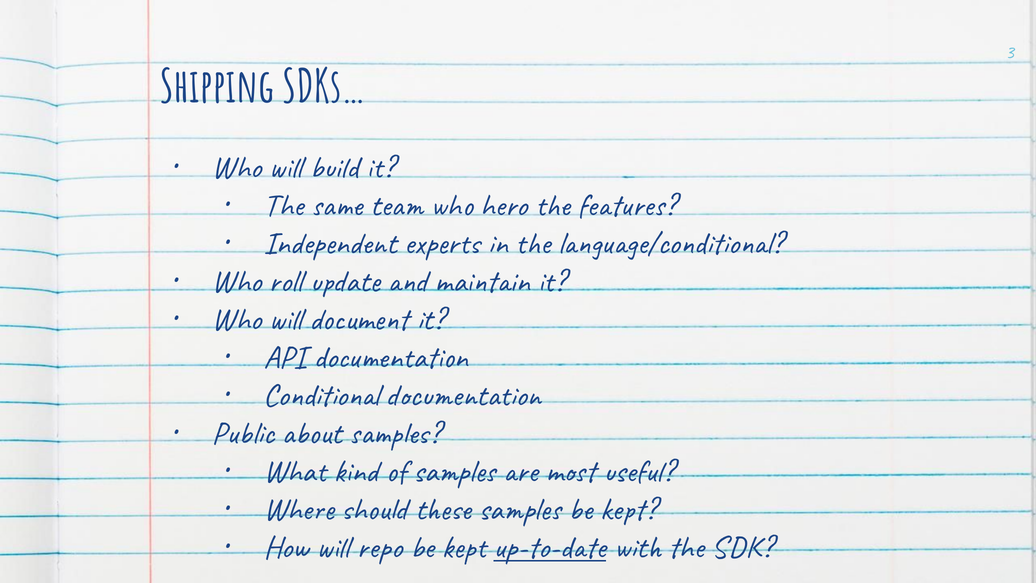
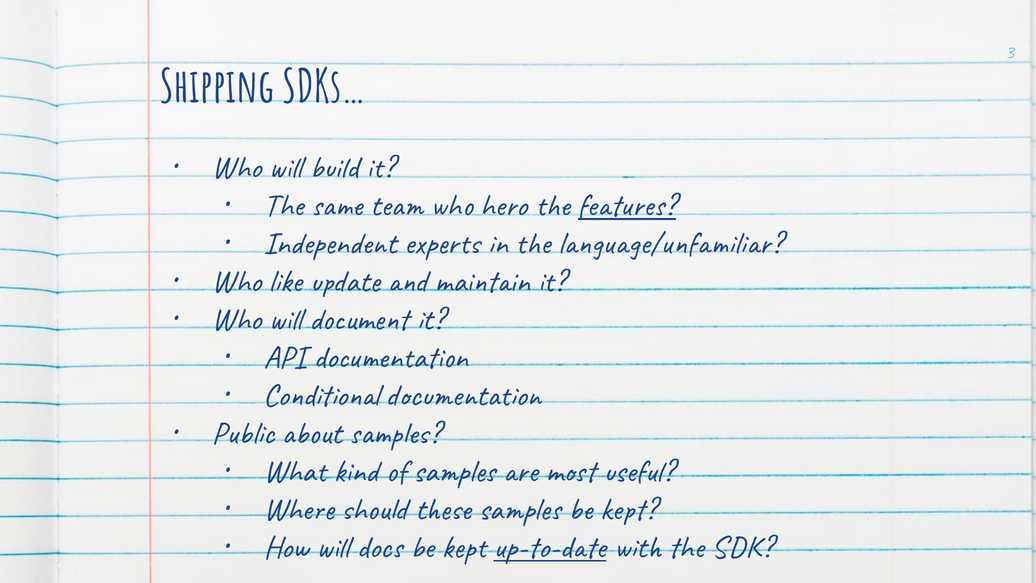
features underline: none -> present (627, 205)
language/conditional: language/conditional -> language/unfamiliar (670, 243)
roll: roll -> like (285, 281)
repo: repo -> docs (380, 547)
